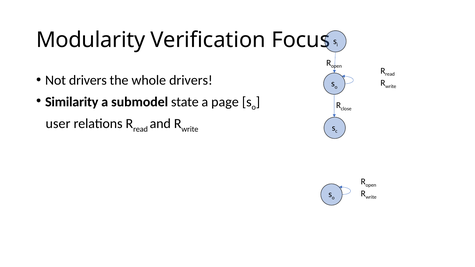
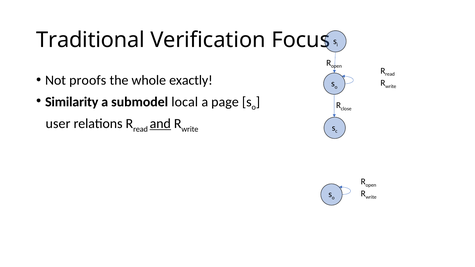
Modularity: Modularity -> Traditional (91, 40)
Not drivers: drivers -> proofs (88, 80)
whole drivers: drivers -> exactly (191, 80)
state: state -> local (185, 102)
and underline: none -> present (160, 124)
